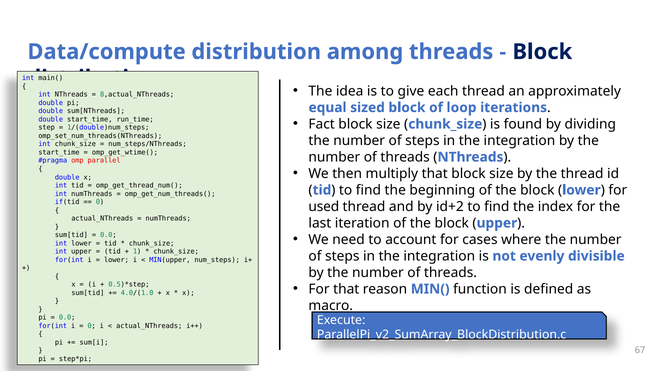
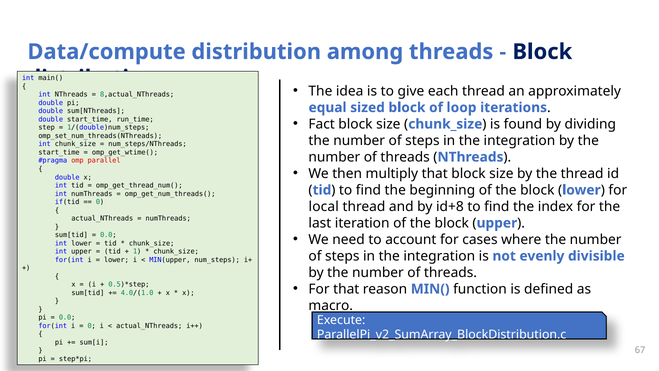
used: used -> local (324, 206)
id+2: id+2 -> id+8 (450, 206)
